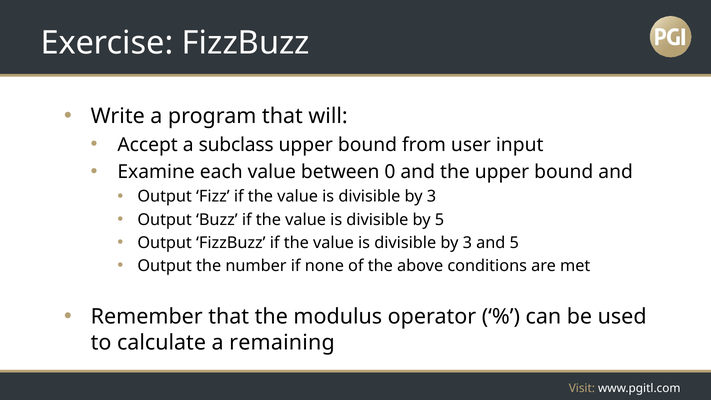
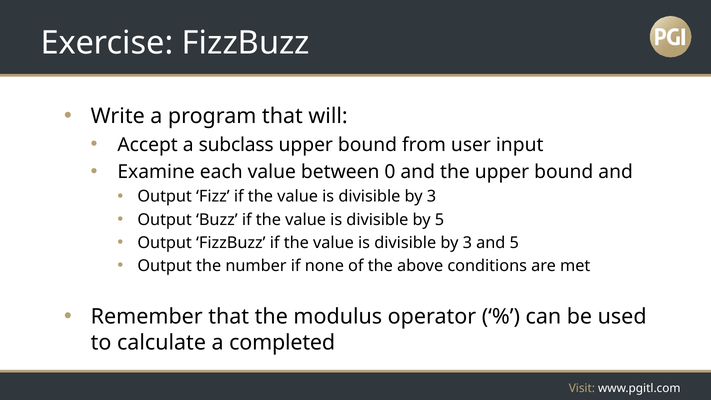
remaining: remaining -> completed (282, 343)
